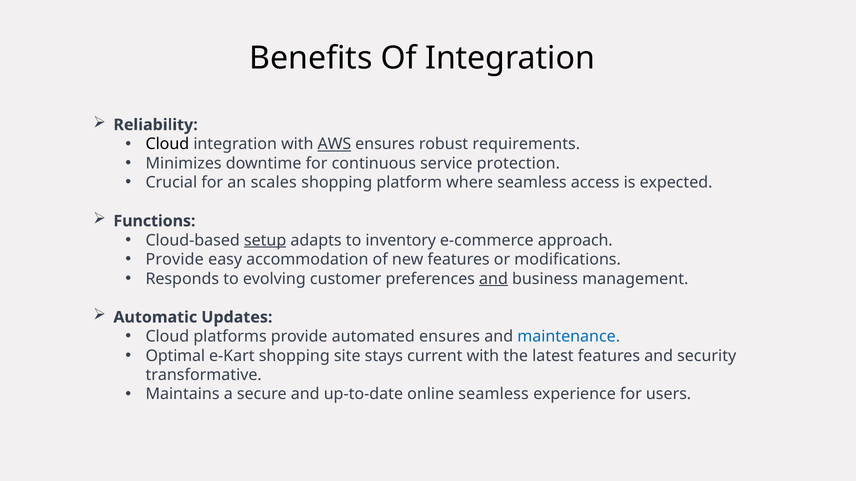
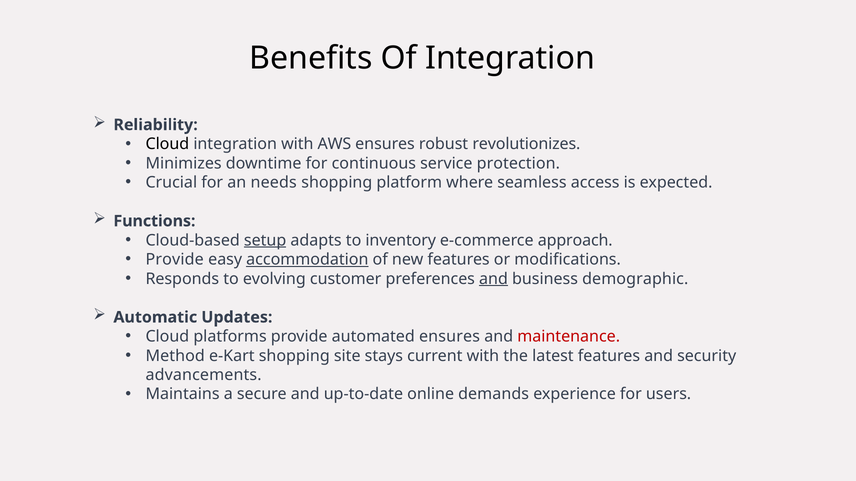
AWS underline: present -> none (334, 144)
requirements: requirements -> revolutionizes (526, 144)
scales: scales -> needs (274, 183)
accommodation underline: none -> present (307, 260)
management: management -> demographic (635, 279)
maintenance colour: blue -> red (569, 337)
Optimal: Optimal -> Method (175, 356)
transformative: transformative -> advancements (204, 375)
online seamless: seamless -> demands (494, 395)
